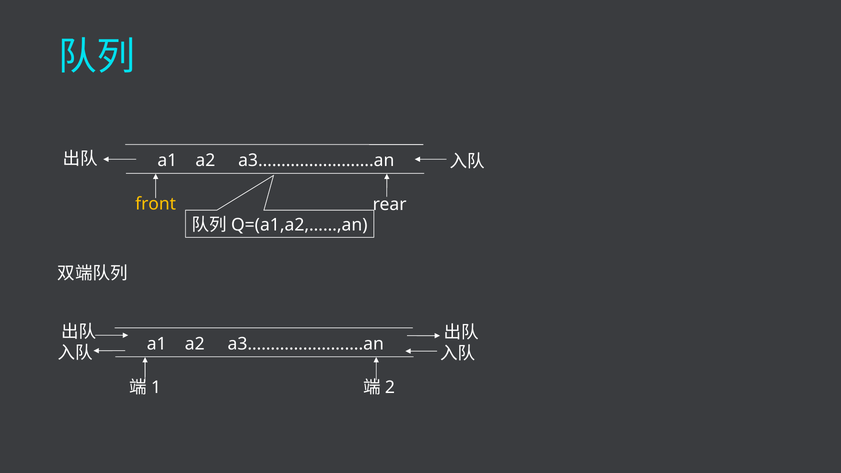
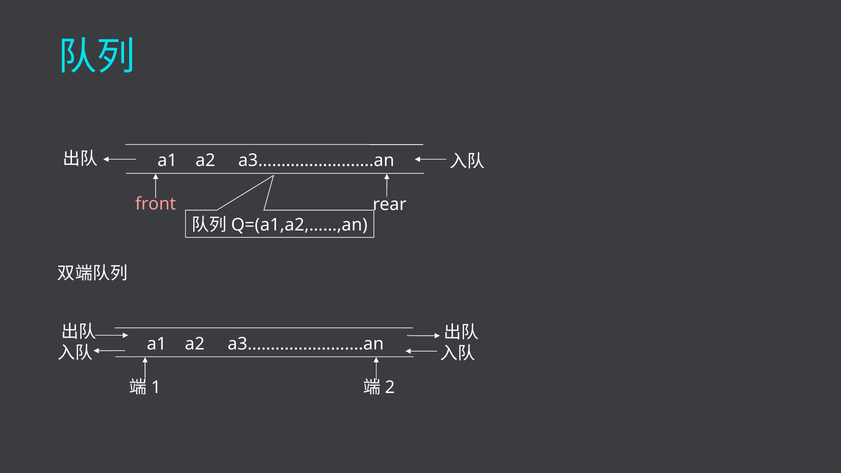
front colour: yellow -> pink (156, 204)
